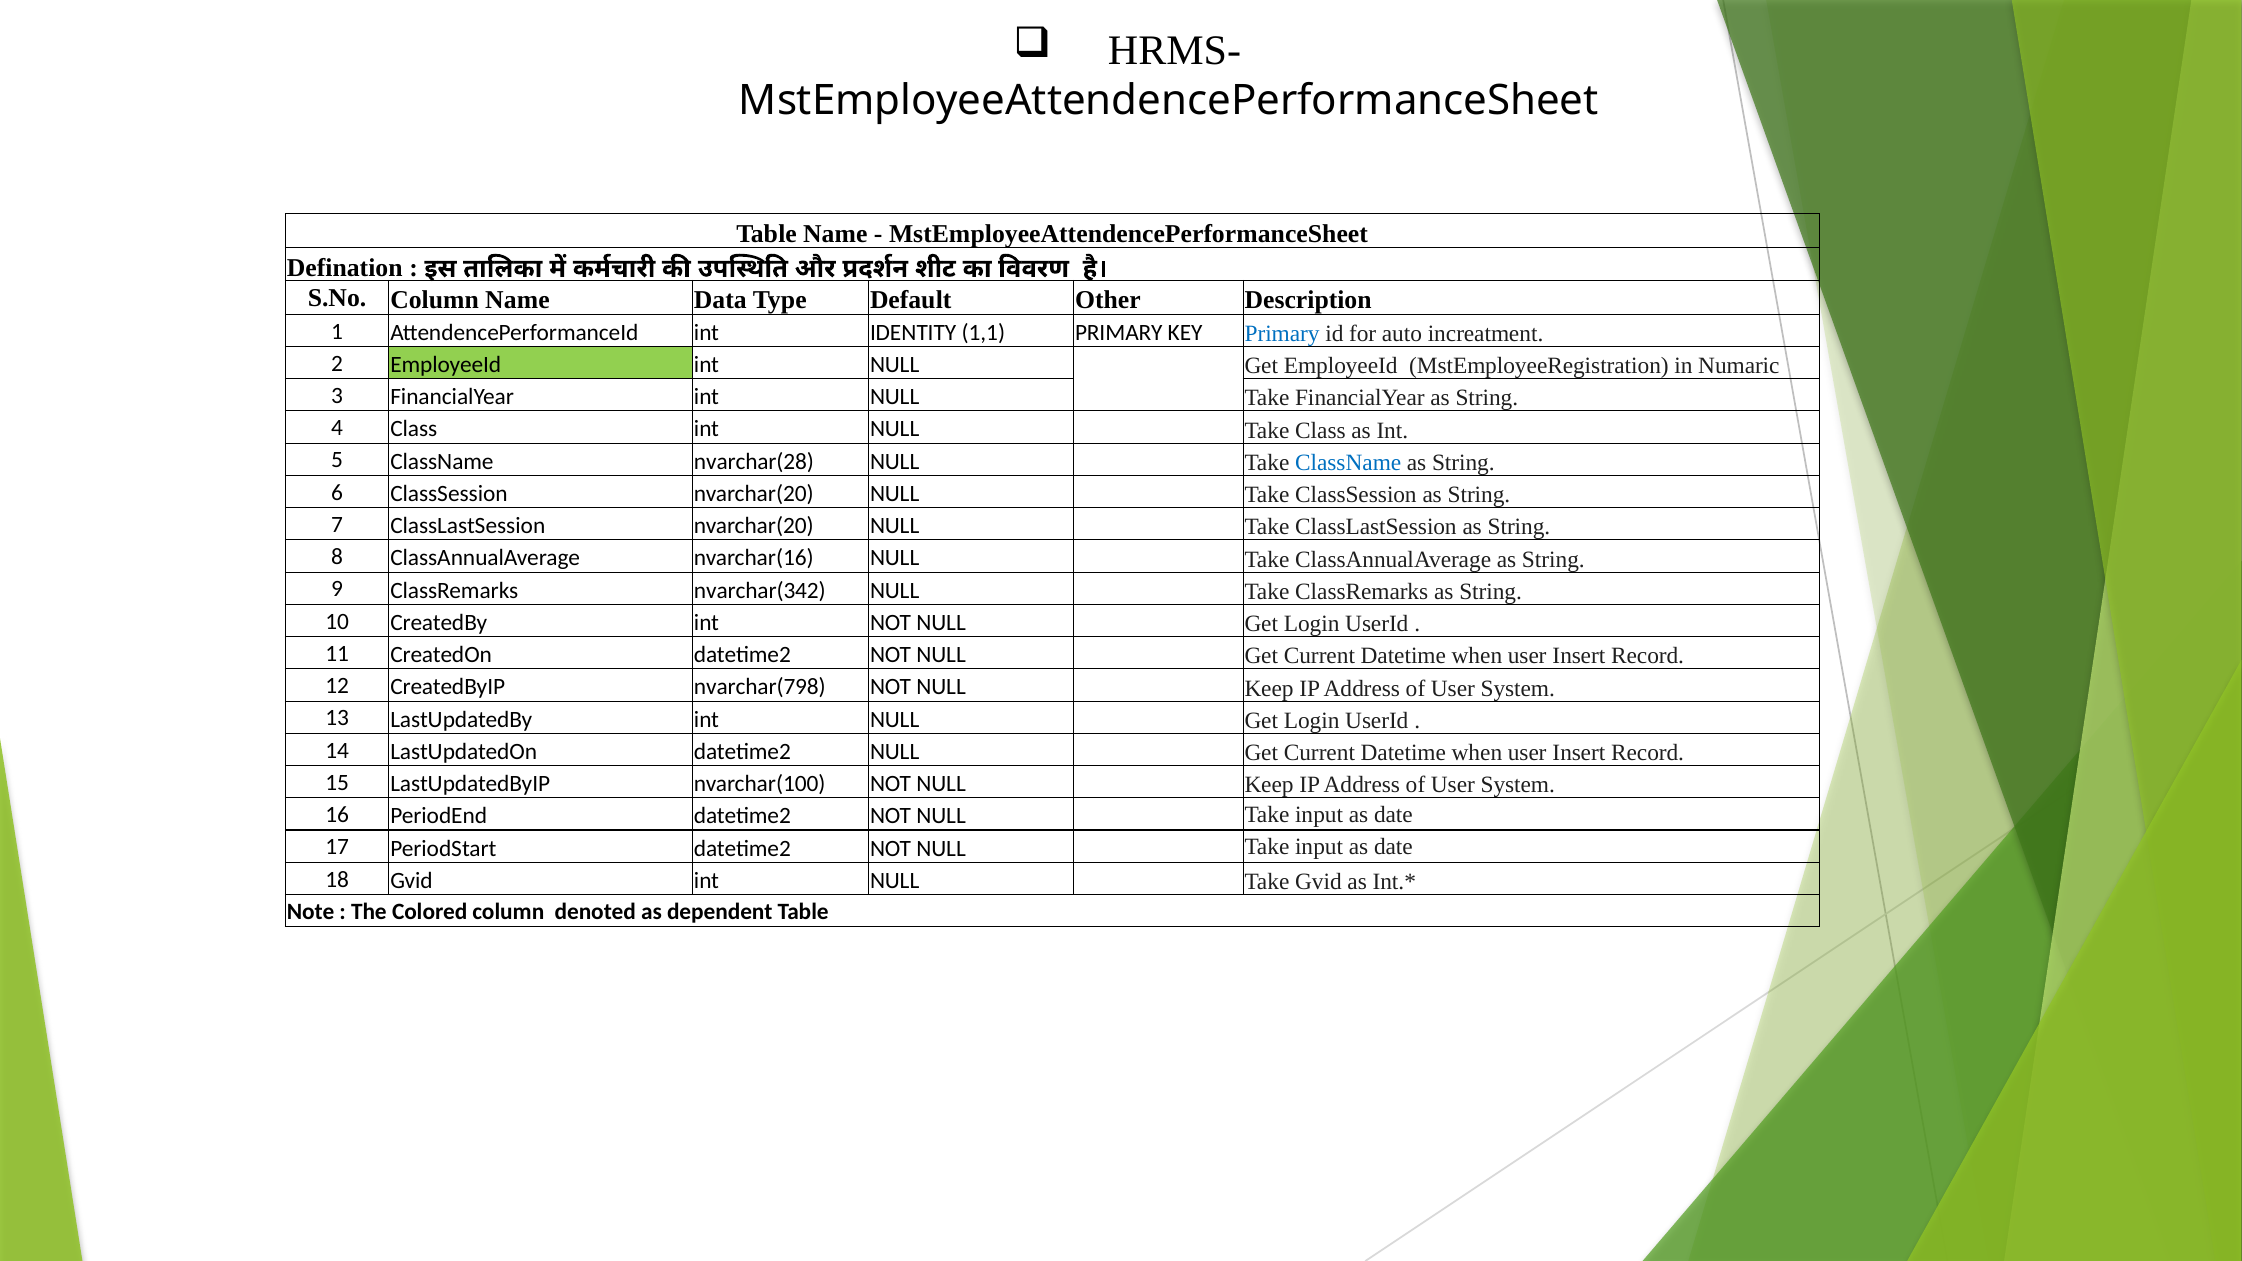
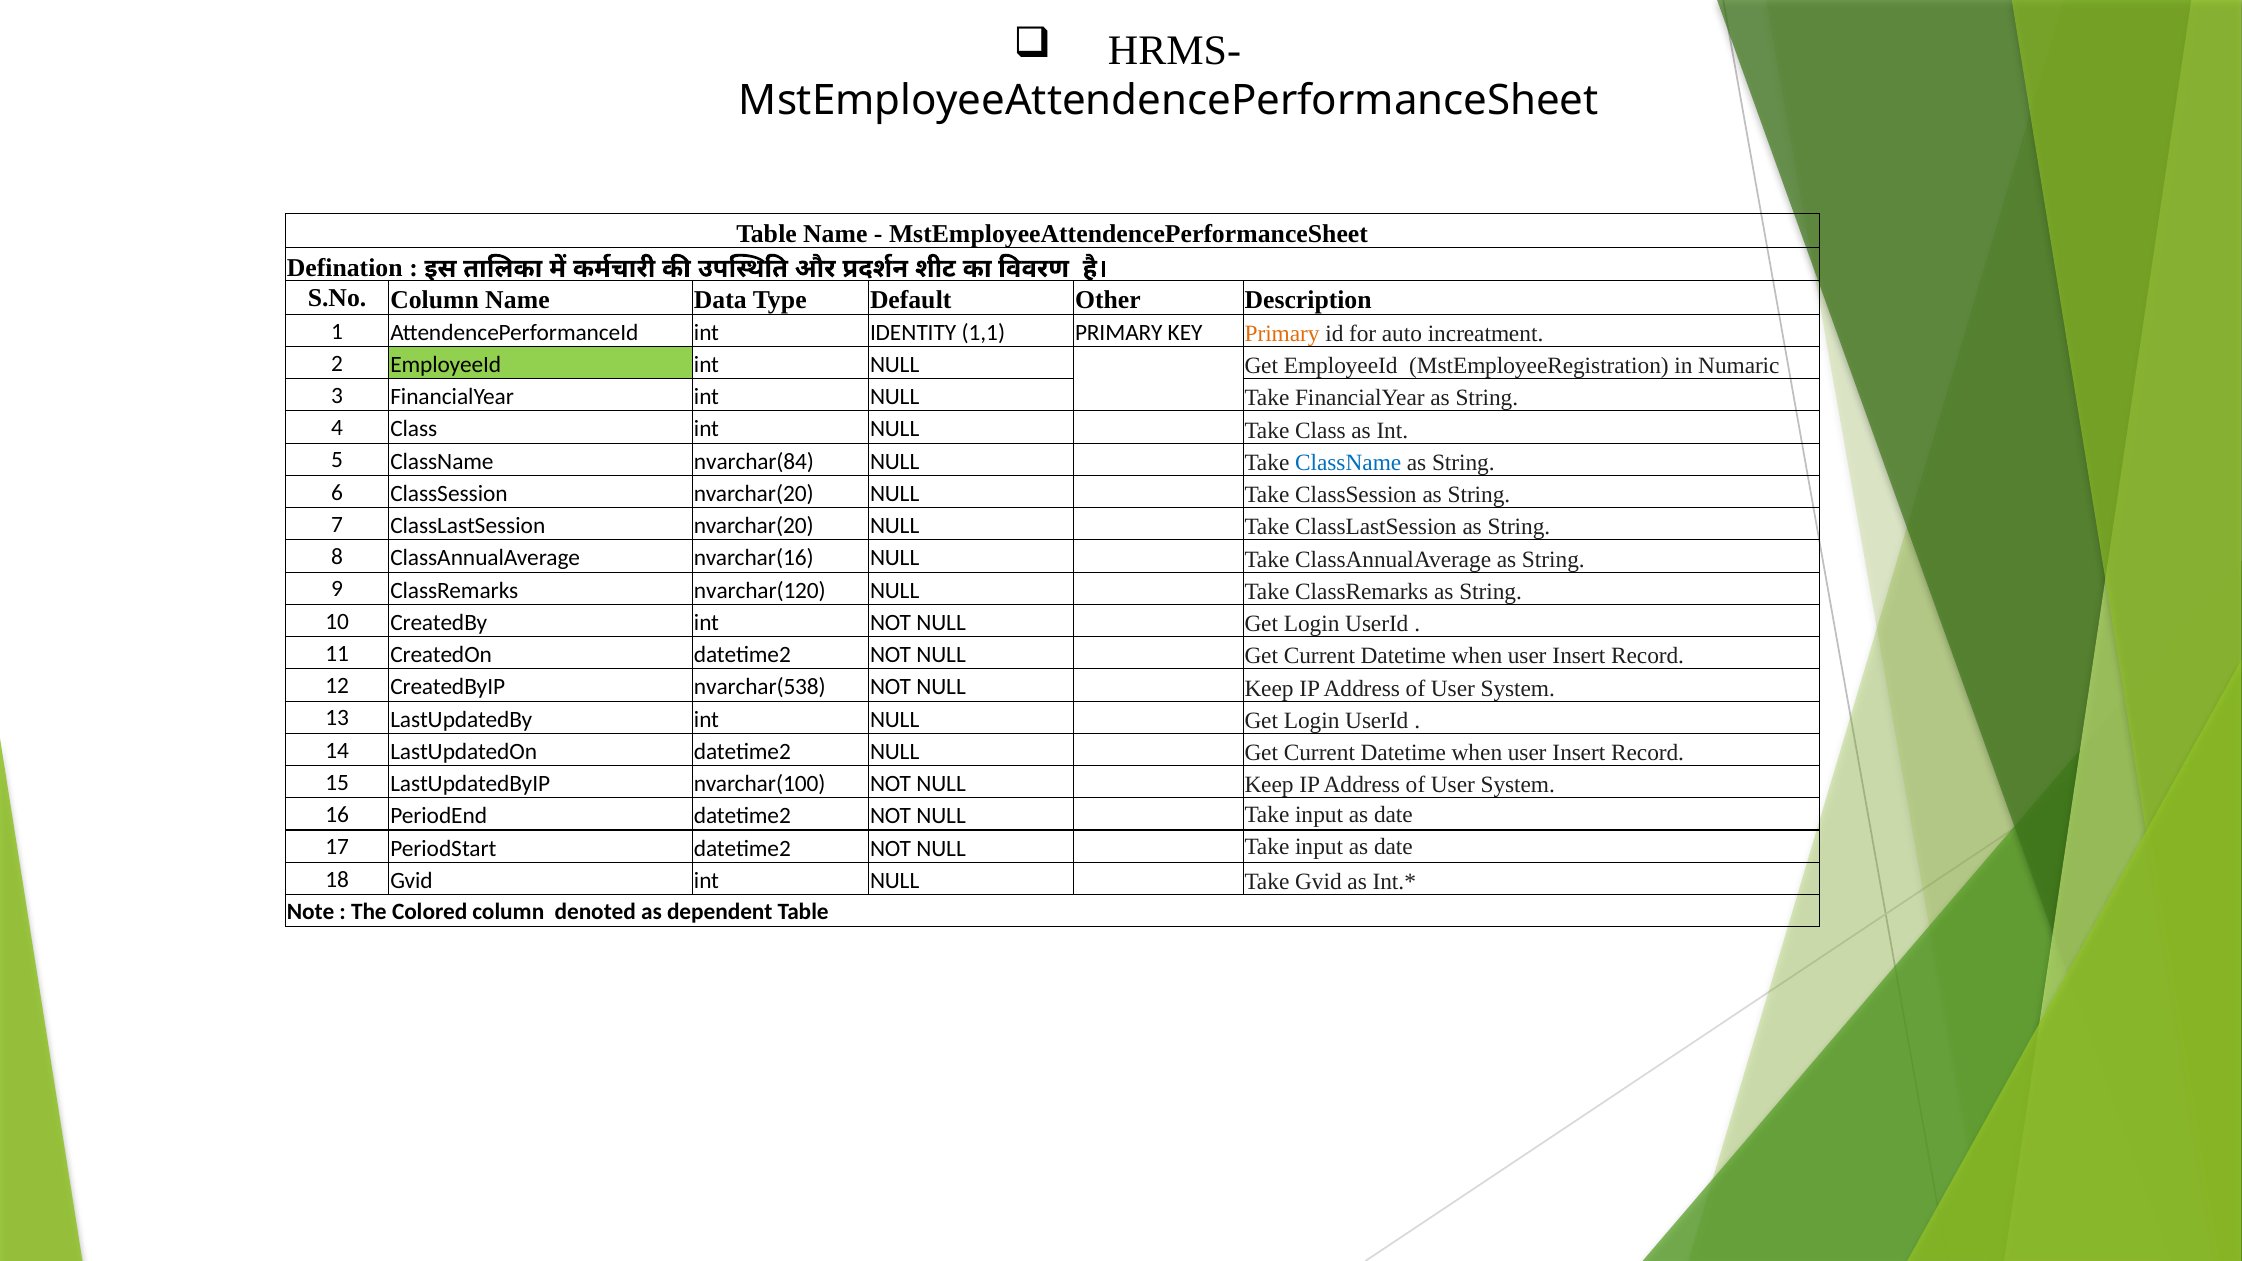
Primary colour: blue -> orange (1282, 334)
nvarchar(28: nvarchar(28 -> nvarchar(84 (754, 462)
nvarchar(342: nvarchar(342 -> nvarchar(120 (760, 590)
nvarchar(798: nvarchar(798 -> nvarchar(538 (760, 687)
